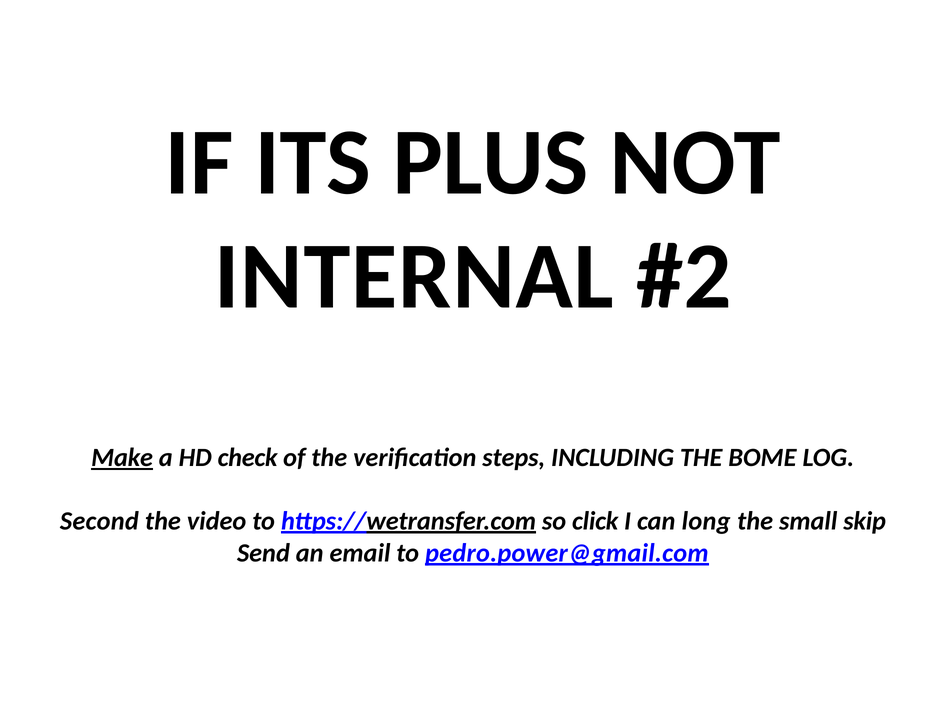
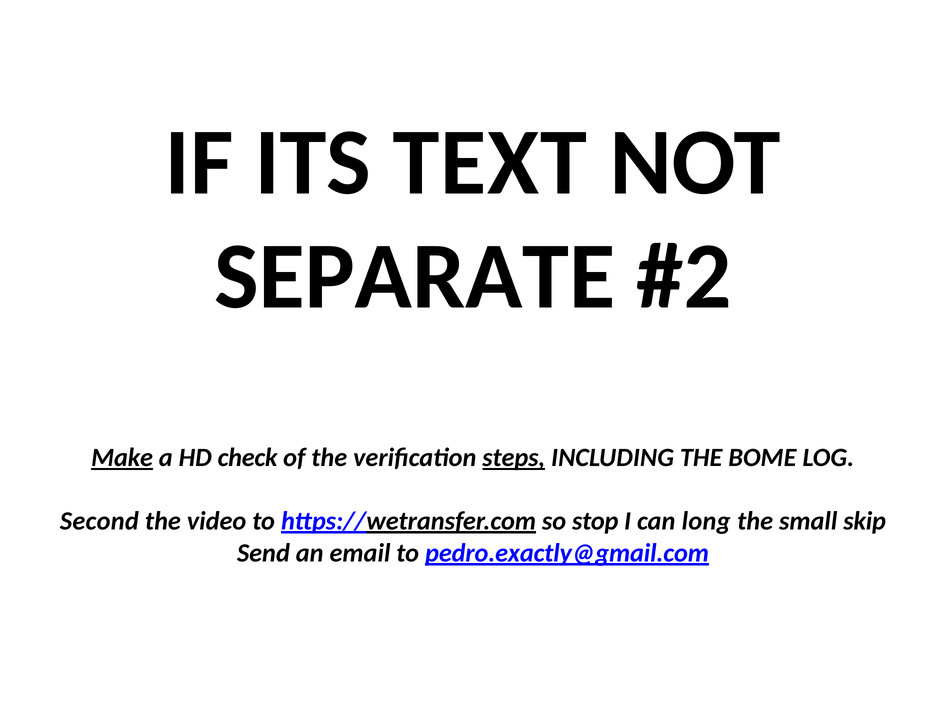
PLUS: PLUS -> TEXT (490, 163)
INTERNAL: INTERNAL -> SEPARATE (415, 276)
steps underline: none -> present (514, 457)
click: click -> stop (595, 520)
pedro.power@gmail.com: pedro.power@gmail.com -> pedro.exactly@gmail.com (567, 553)
